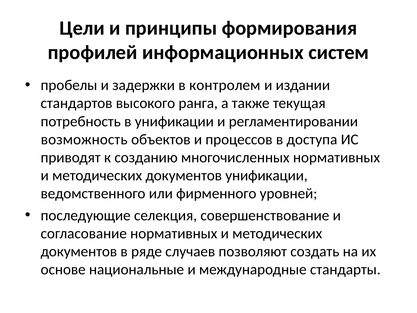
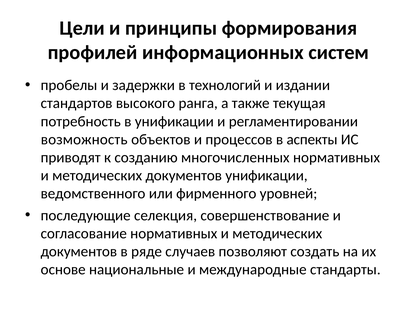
контролем: контролем -> технологий (225, 85)
доступа: доступа -> аспекты (312, 139)
